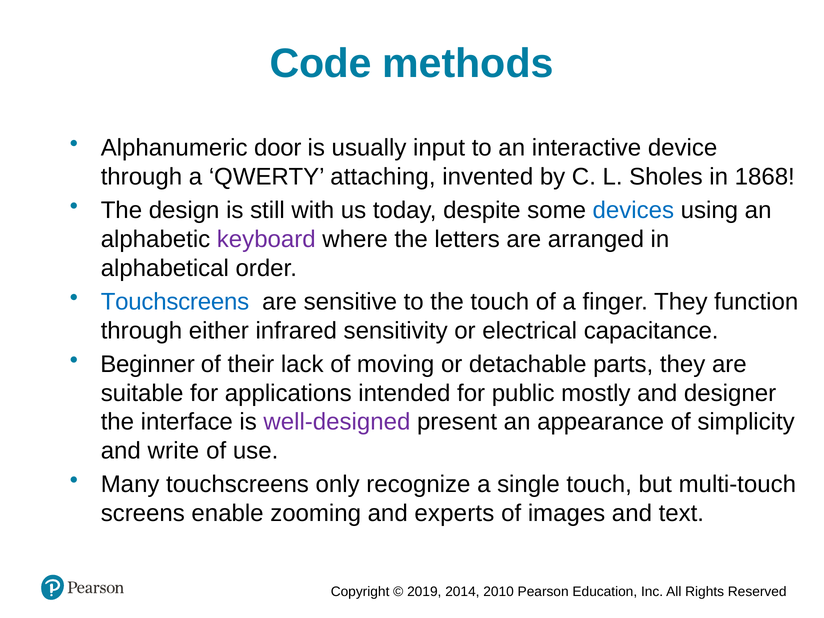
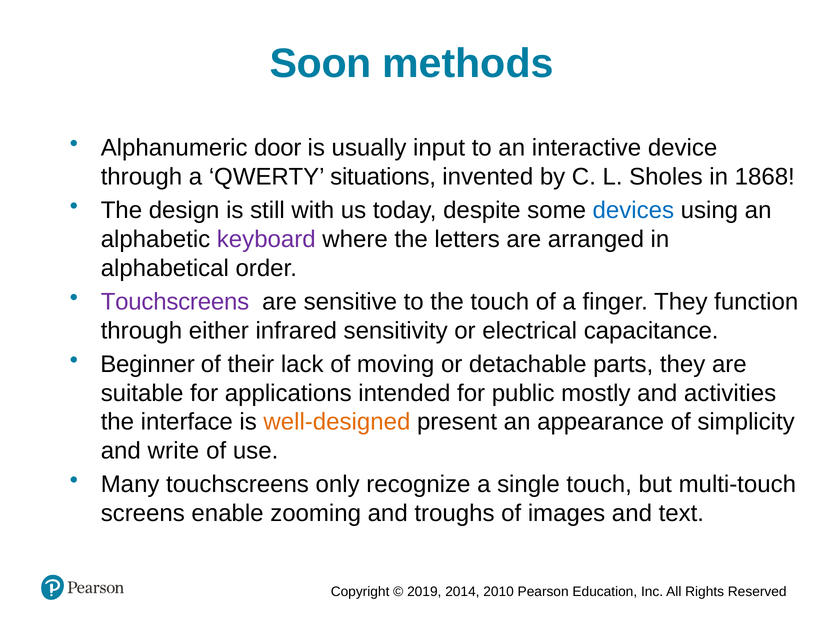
Code: Code -> Soon (321, 63)
attaching: attaching -> situations (383, 177)
Touchscreens colour: blue -> purple (175, 302)
designer: designer -> activities (730, 393)
well-designed colour: purple -> orange (337, 422)
experts: experts -> troughs (454, 513)
